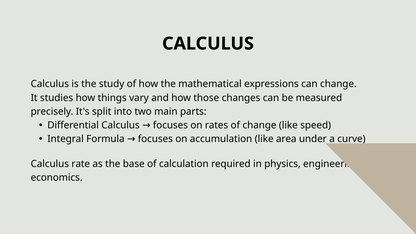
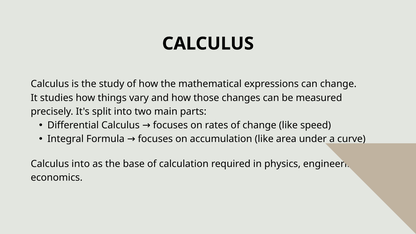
Calculus rate: rate -> into (81, 164)
